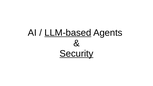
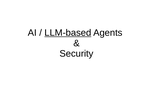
Security underline: present -> none (76, 54)
